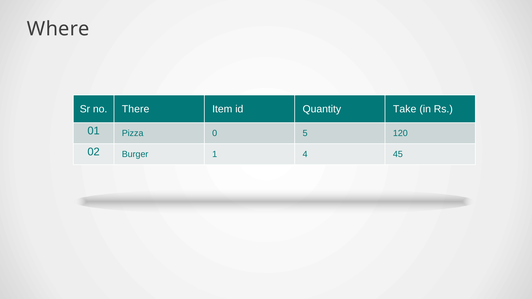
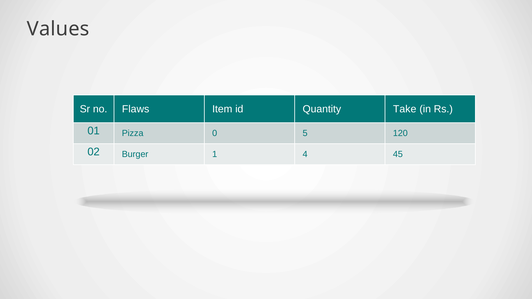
Where: Where -> Values (58, 29)
There: There -> Flaws (136, 109)
